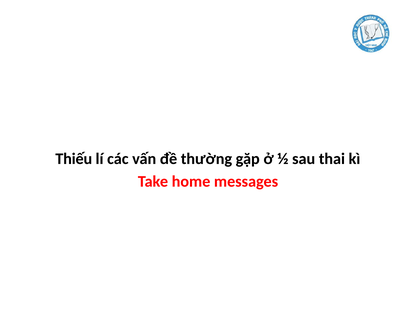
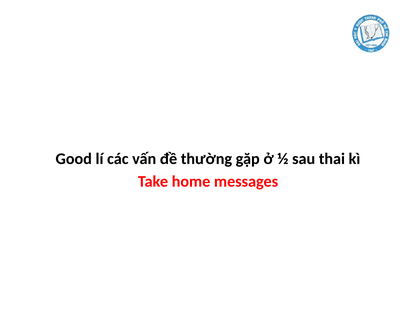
Thiếu: Thiếu -> Good (74, 159)
